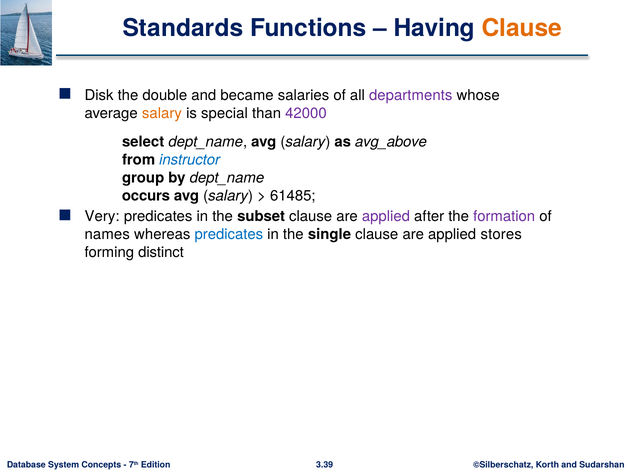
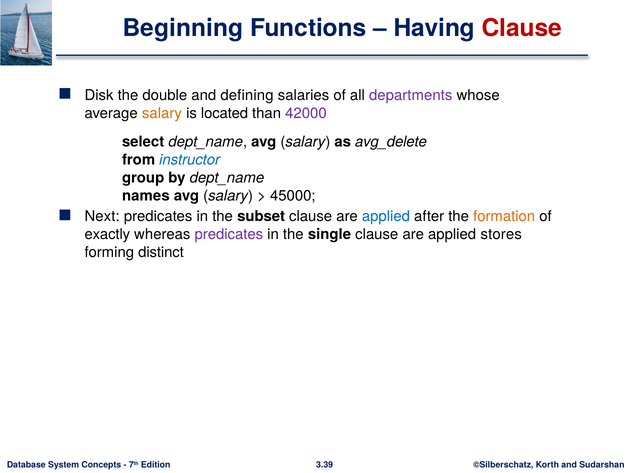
Standards: Standards -> Beginning (183, 28)
Clause colour: orange -> red (522, 28)
became: became -> defining (247, 96)
special: special -> located (225, 113)
avg_above: avg_above -> avg_delete (391, 142)
occurs: occurs -> names (146, 196)
61485: 61485 -> 45000 (293, 196)
Very: Very -> Next (102, 217)
applied colour: purple -> blue (386, 217)
formation colour: purple -> orange (504, 217)
names: names -> exactly (107, 235)
predicates colour: blue -> purple (229, 235)
